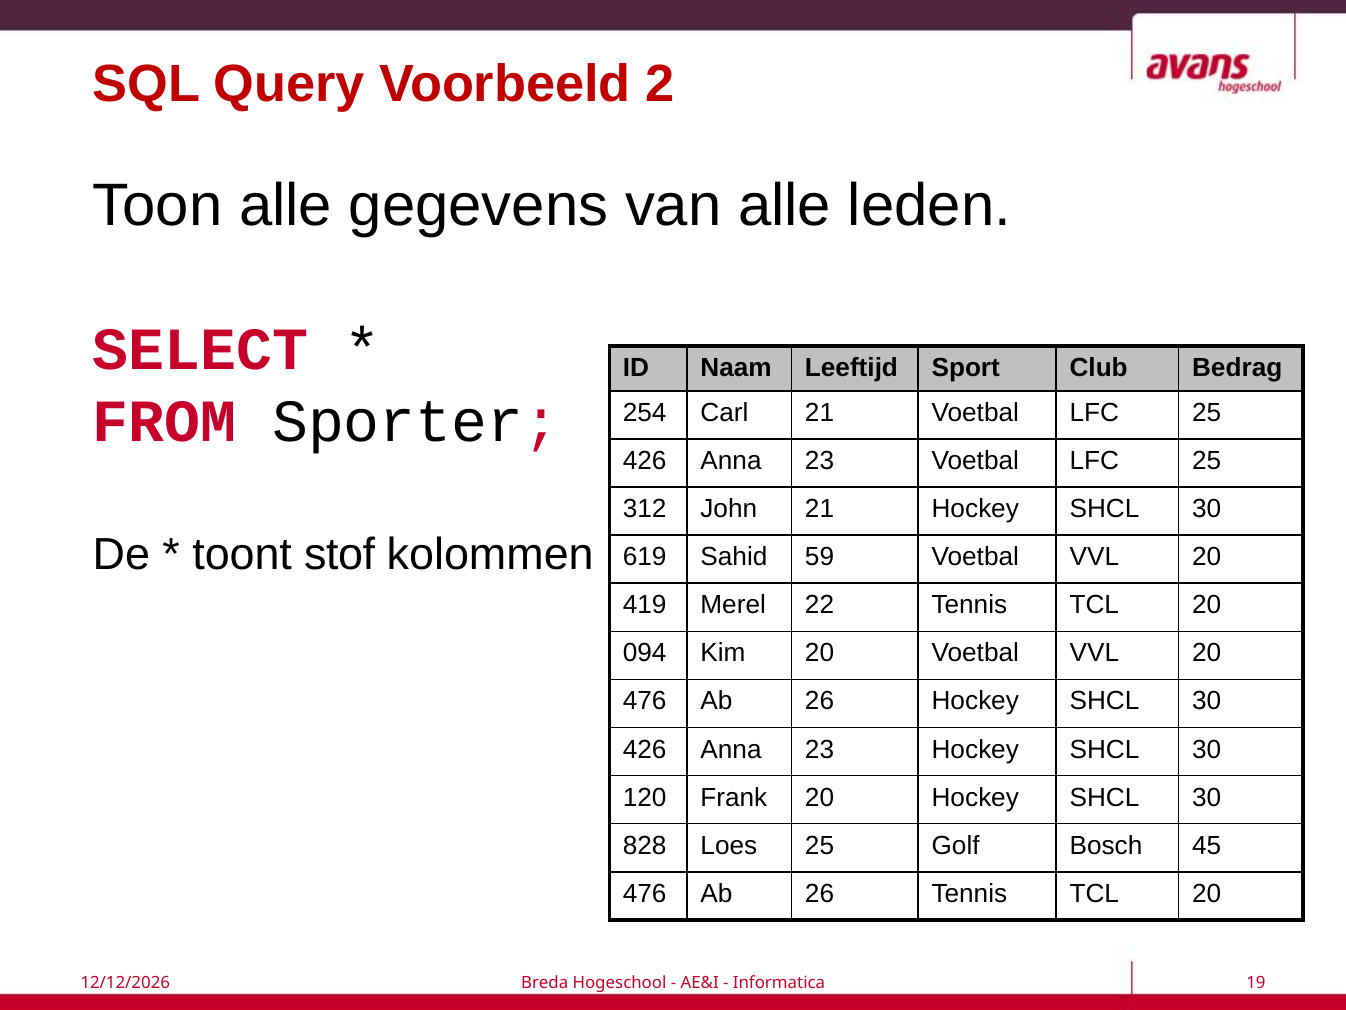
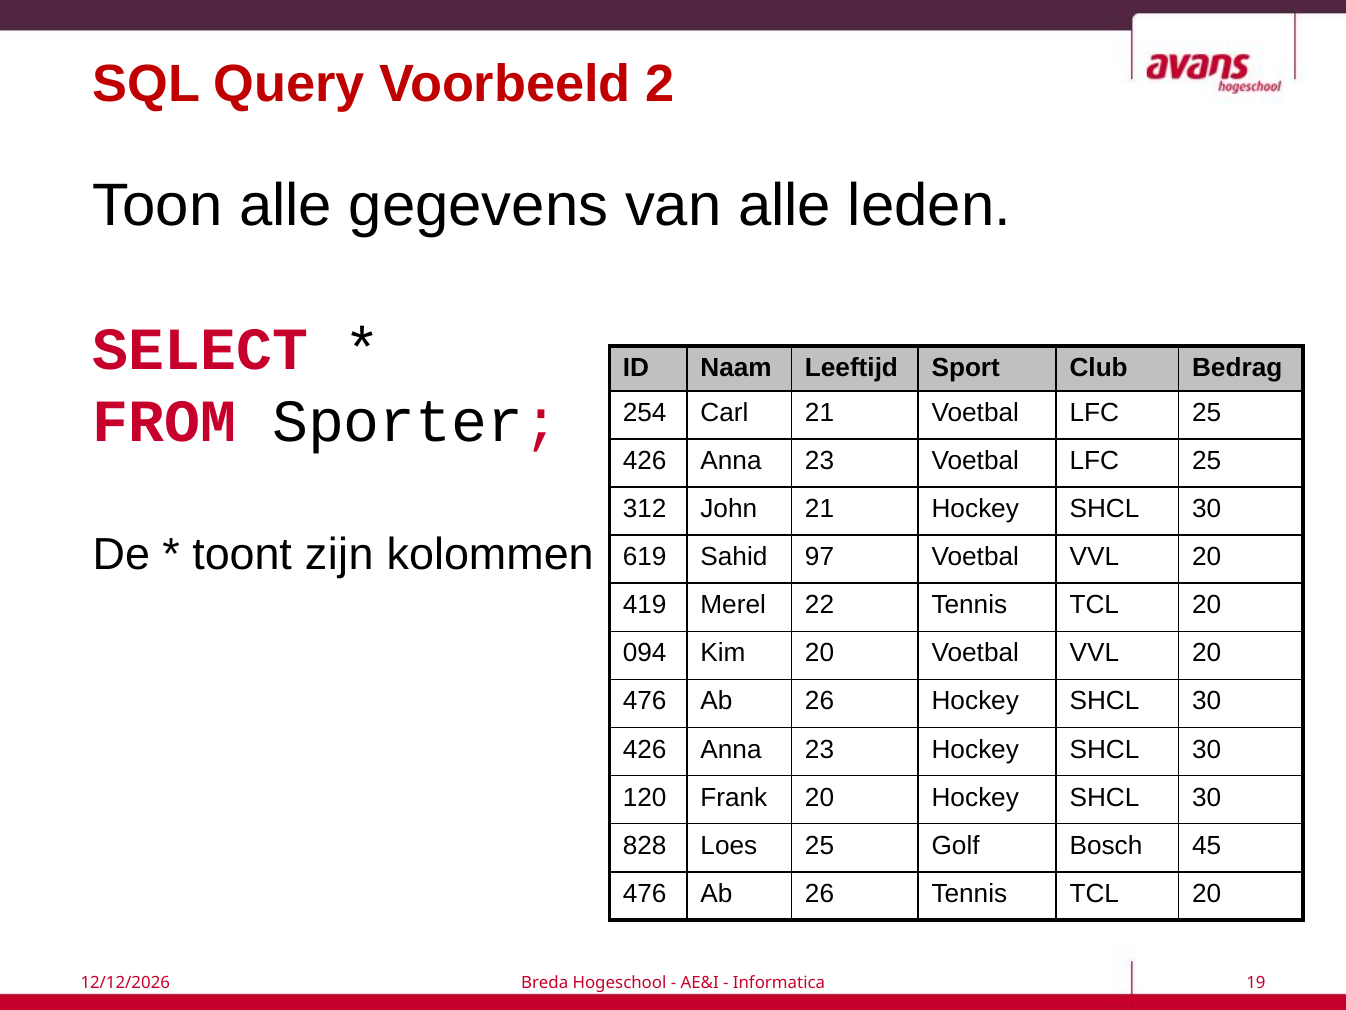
stof: stof -> zijn (339, 555)
59: 59 -> 97 (820, 557)
